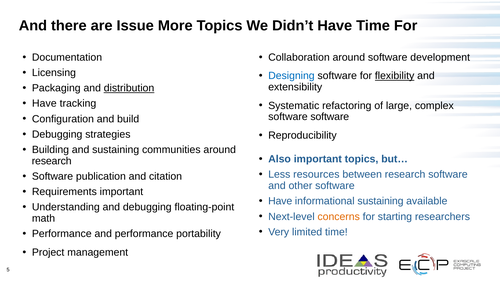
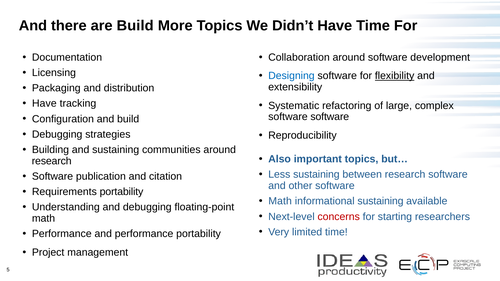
are Issue: Issue -> Build (135, 26)
distribution underline: present -> none (129, 88)
Less resources: resources -> sustaining (316, 175)
Requirements important: important -> portability (122, 192)
Have: Have -> Math (280, 201)
concerns colour: orange -> red (339, 217)
